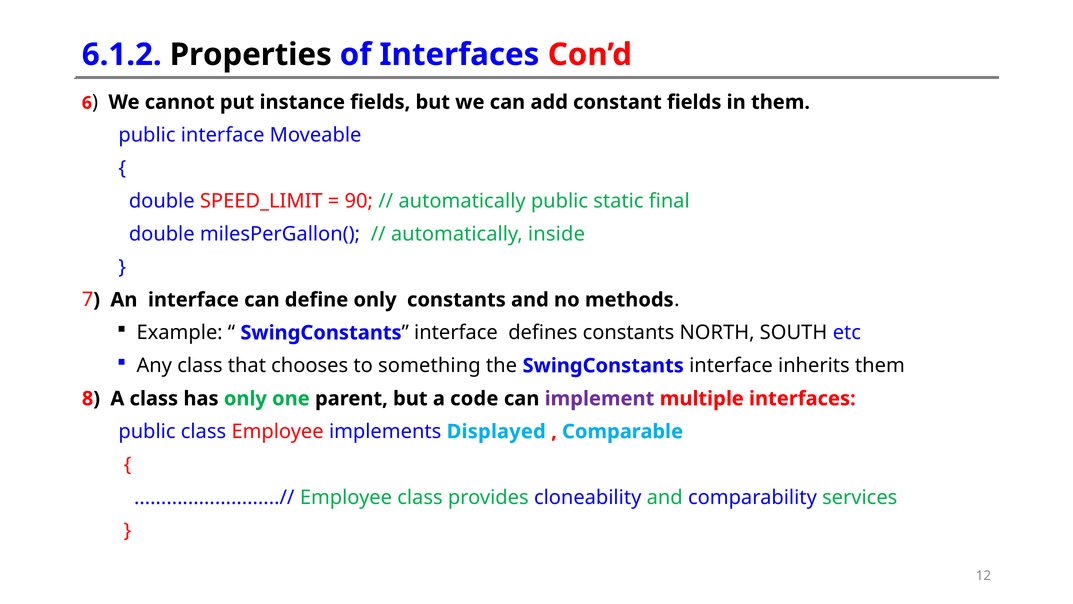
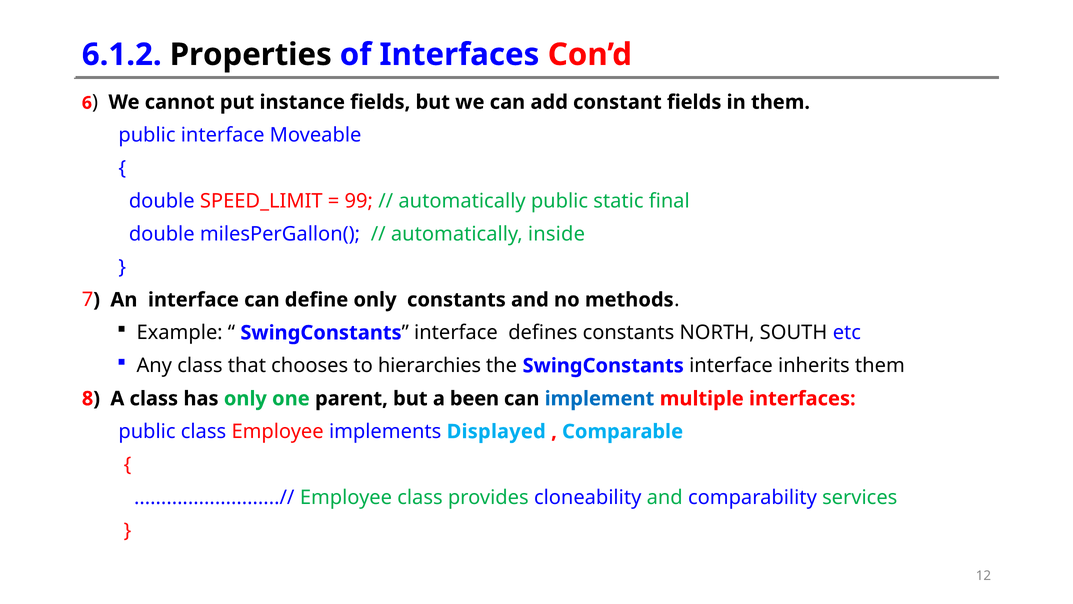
90: 90 -> 99 (359, 201)
something: something -> hierarchies (430, 365)
code: code -> been (474, 398)
implement colour: purple -> blue (599, 398)
